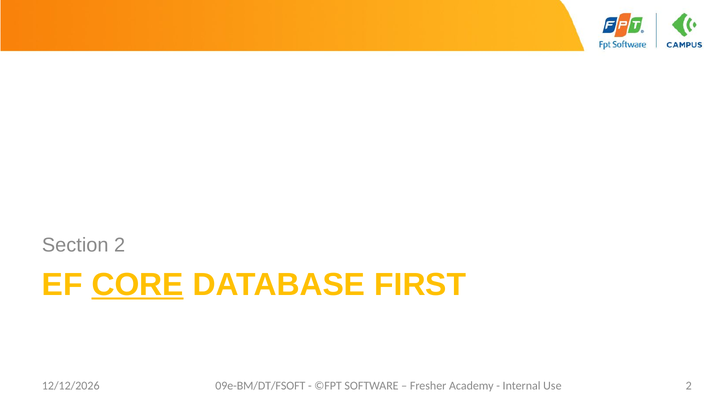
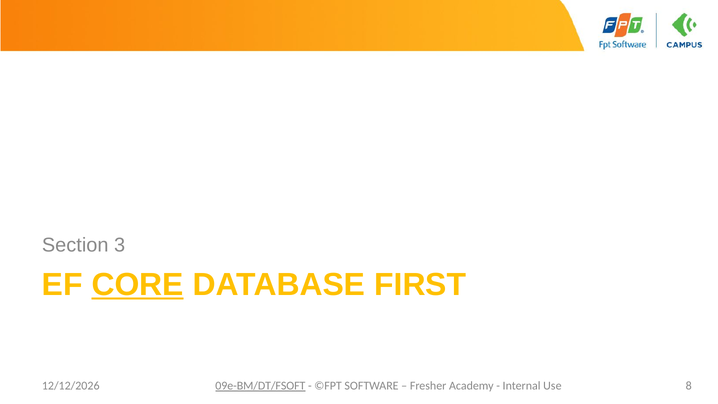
Section 2: 2 -> 3 (120, 245)
09e-BM/DT/FSOFT underline: none -> present (260, 386)
Use 2: 2 -> 8 (689, 386)
